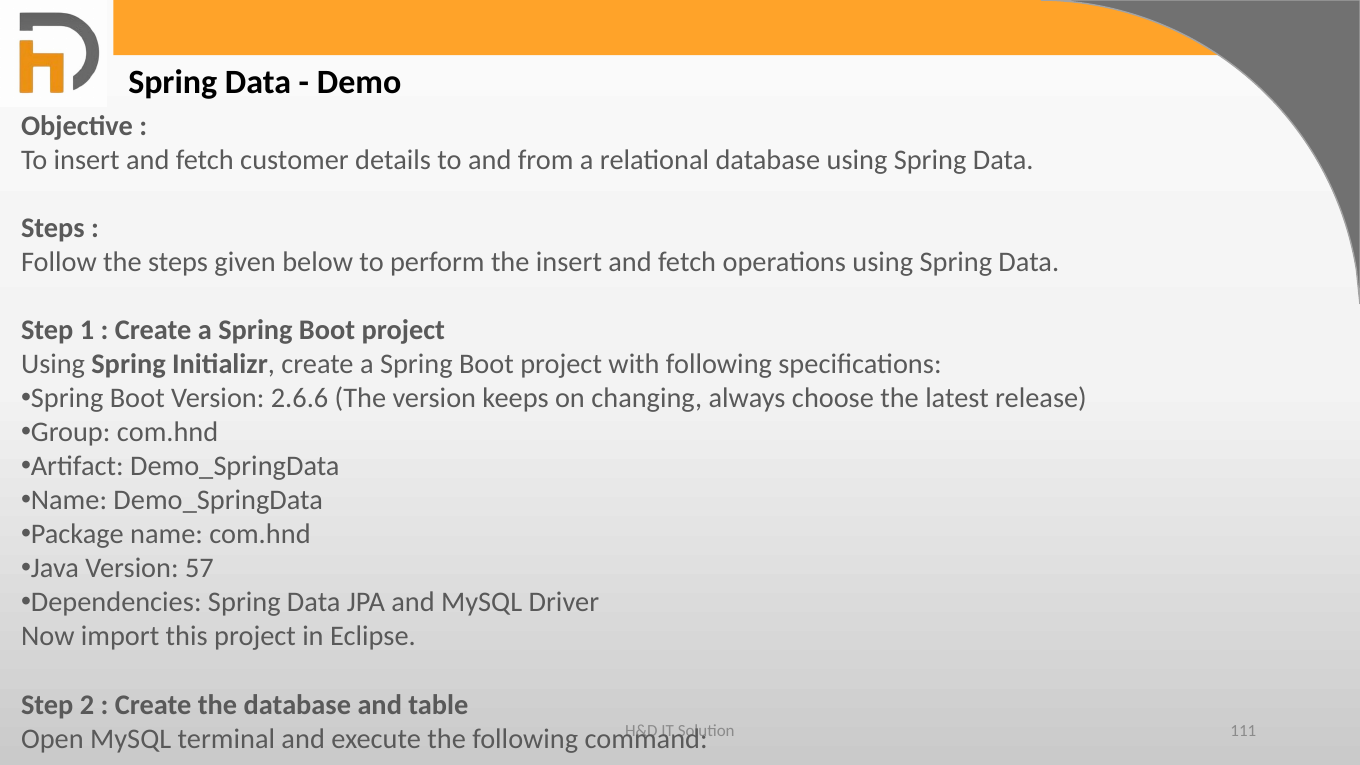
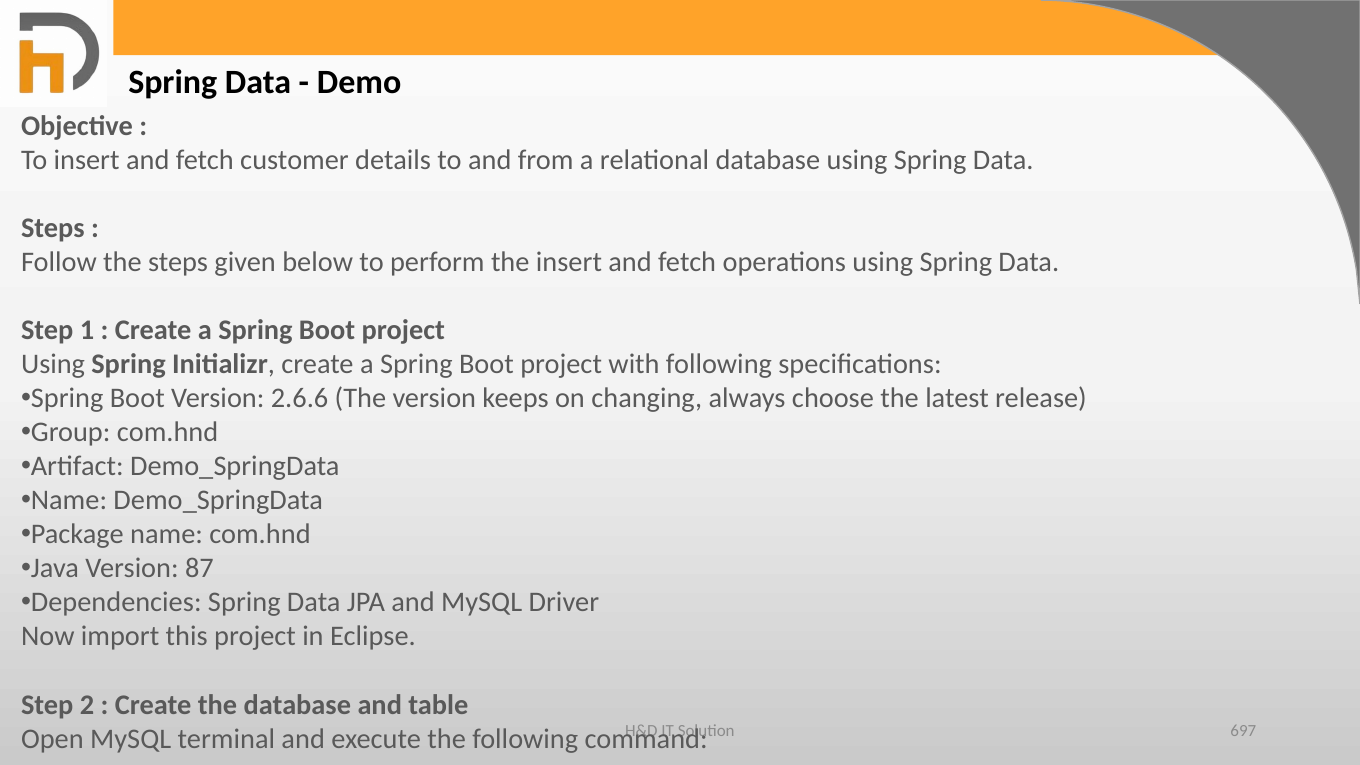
57: 57 -> 87 (199, 569)
111: 111 -> 697 (1243, 730)
